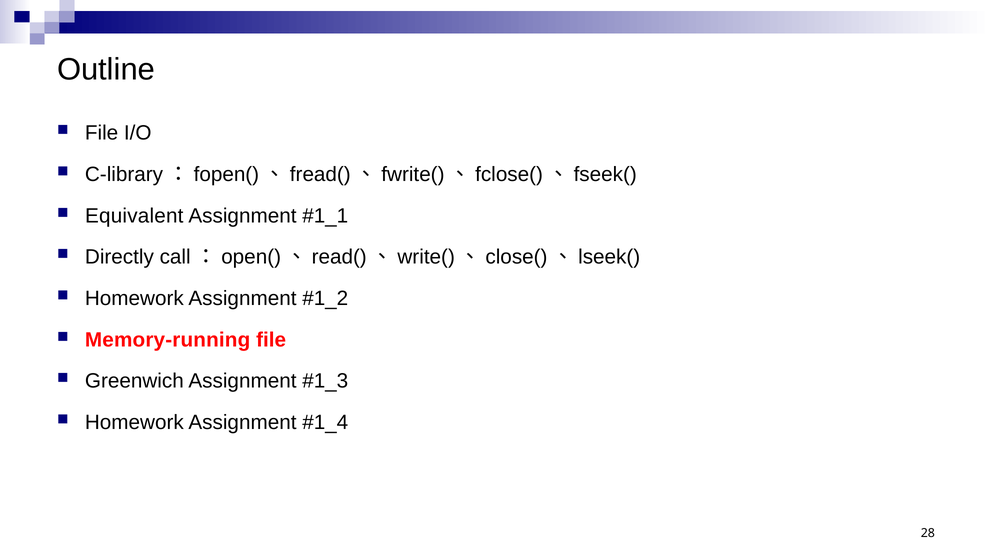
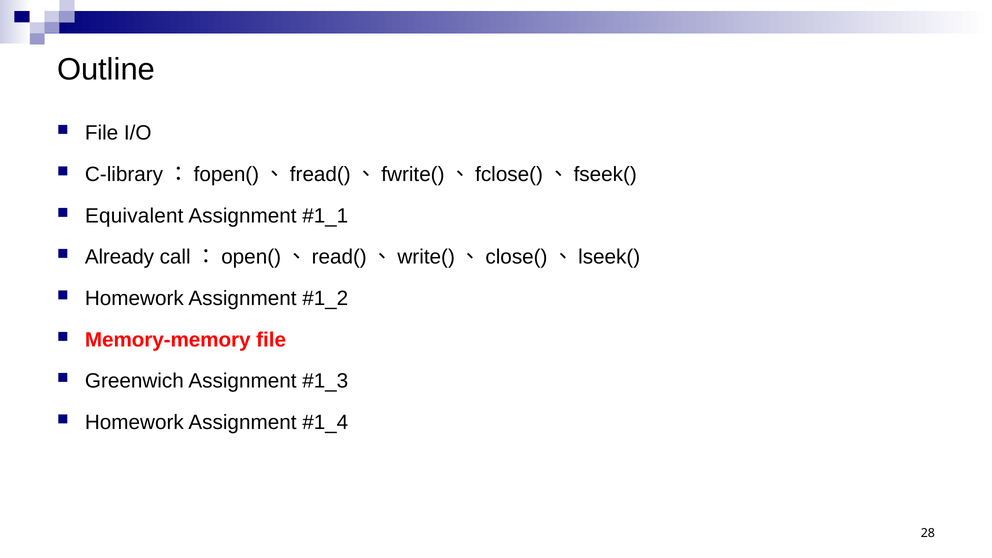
Directly: Directly -> Already (119, 257)
Memory-running: Memory-running -> Memory-memory (168, 340)
